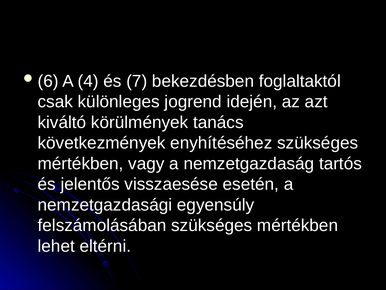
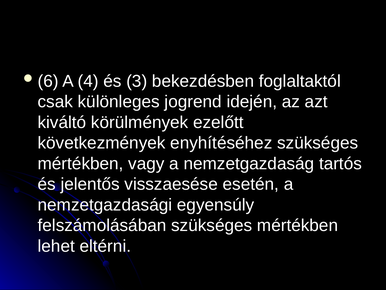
7: 7 -> 3 (137, 81)
tanács: tanács -> ezelőtt (218, 122)
